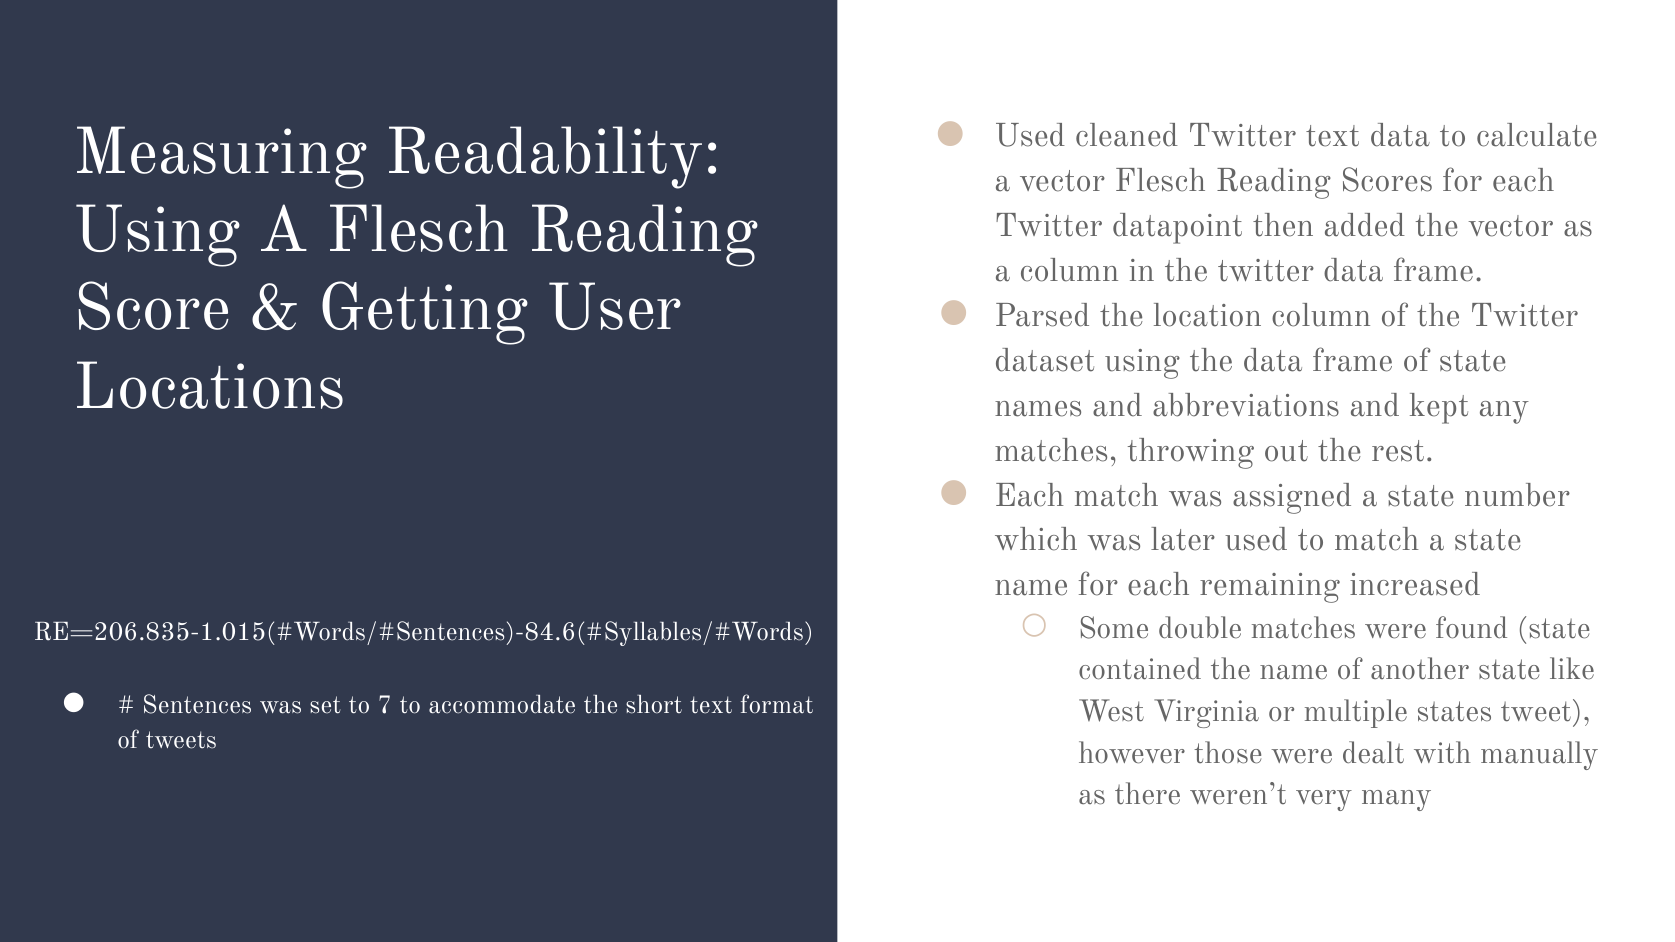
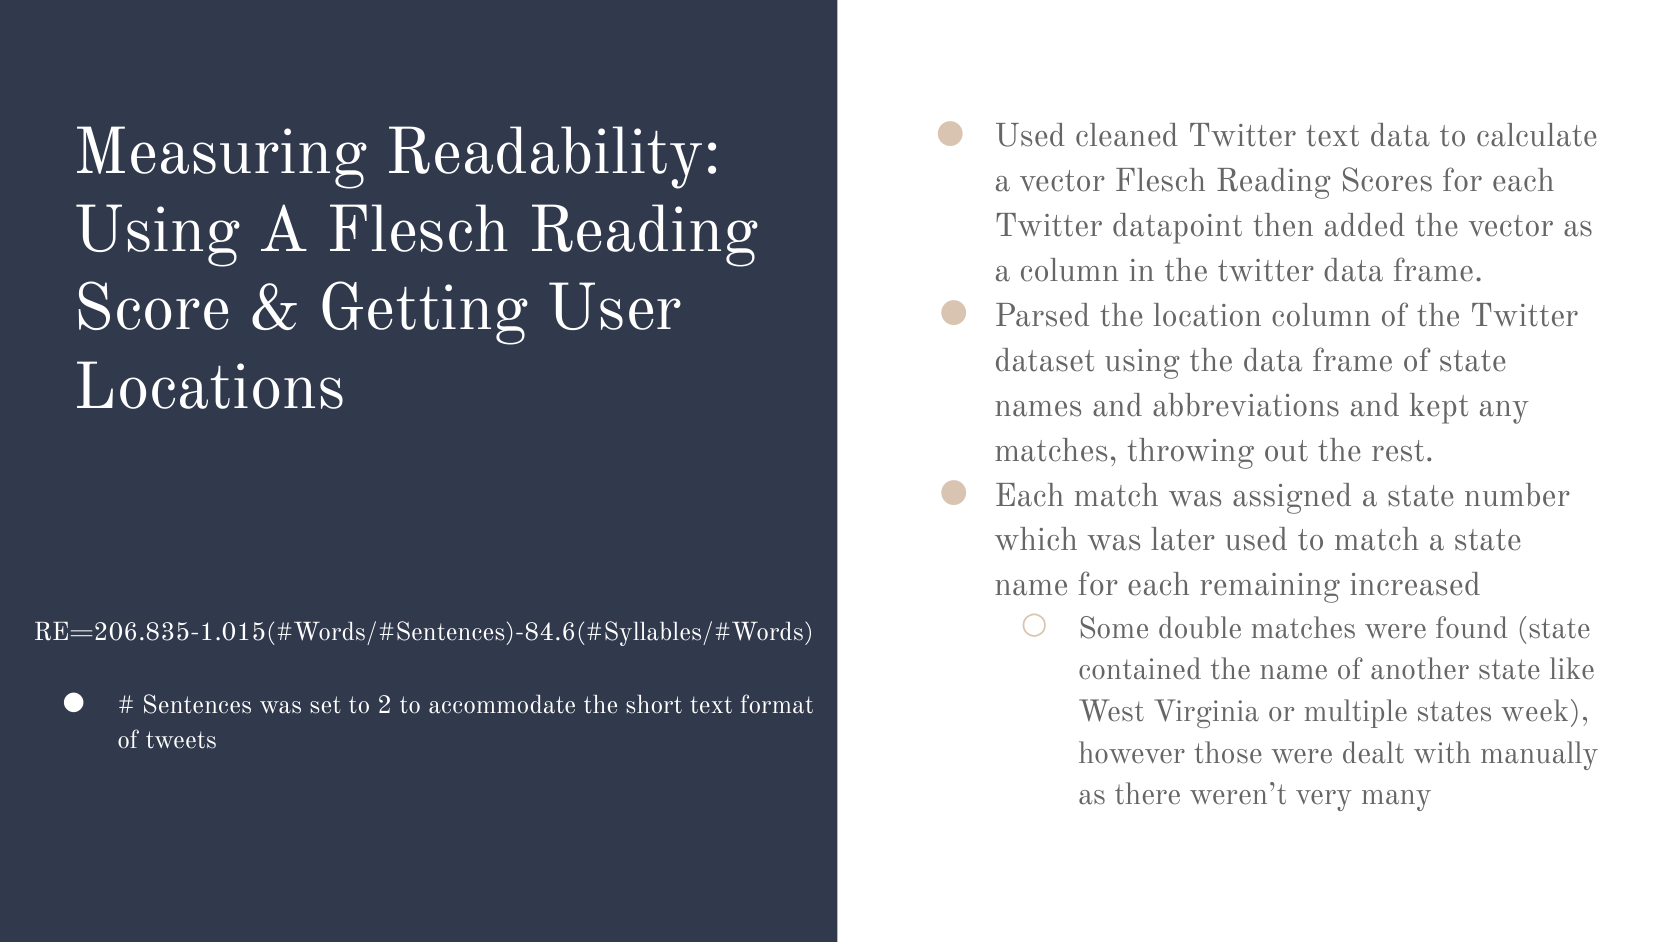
7: 7 -> 2 (385, 705)
tweet: tweet -> week (1545, 712)
